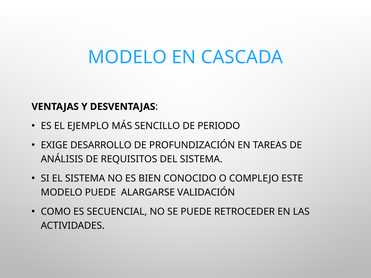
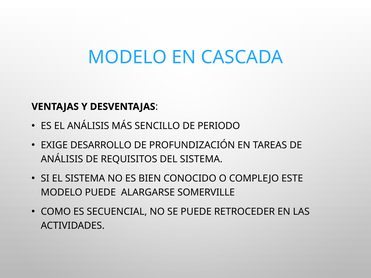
EL EJEMPLO: EJEMPLO -> ANÁLISIS (88, 126)
VALIDACIÓN: VALIDACIÓN -> SOMERVILLE (206, 193)
